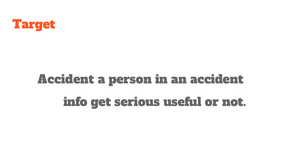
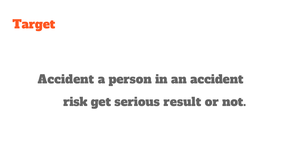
info: info -> risk (75, 102)
useful: useful -> result (182, 102)
